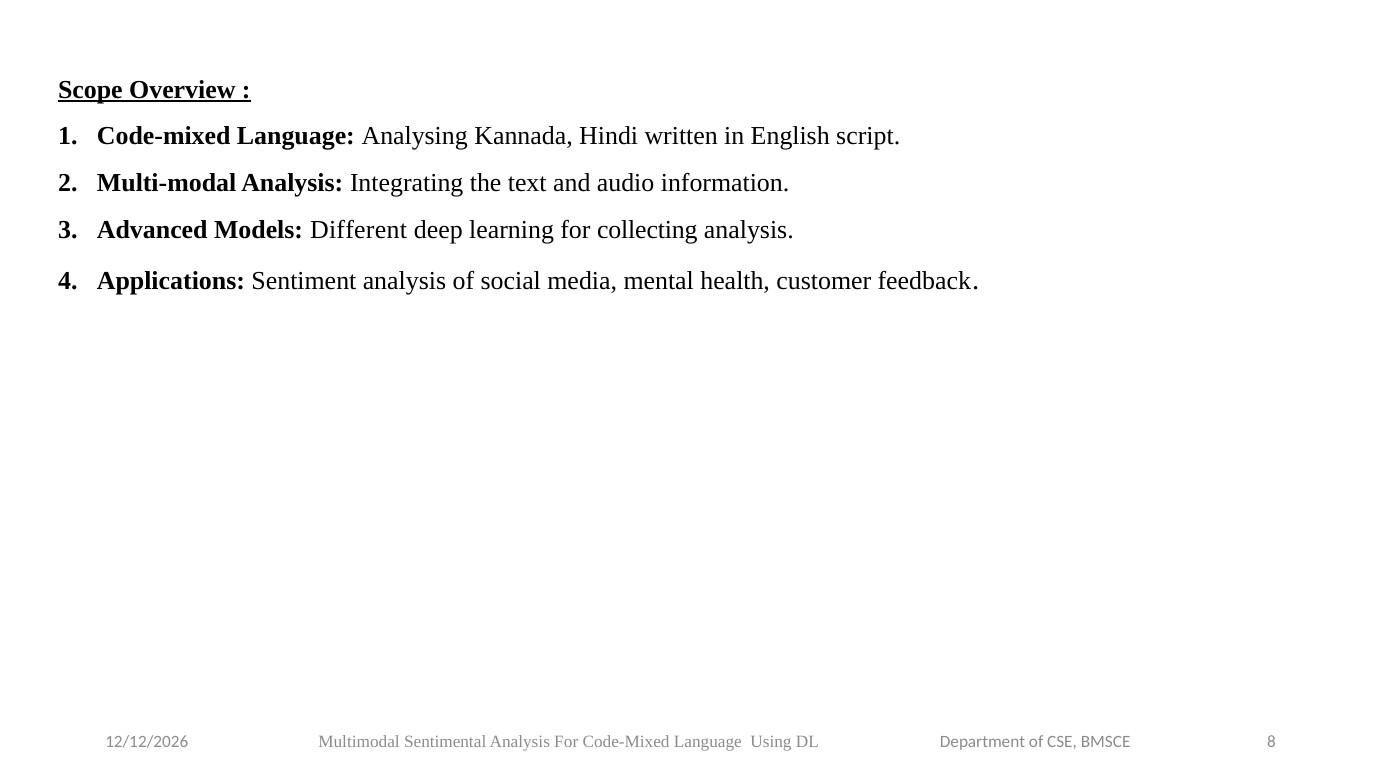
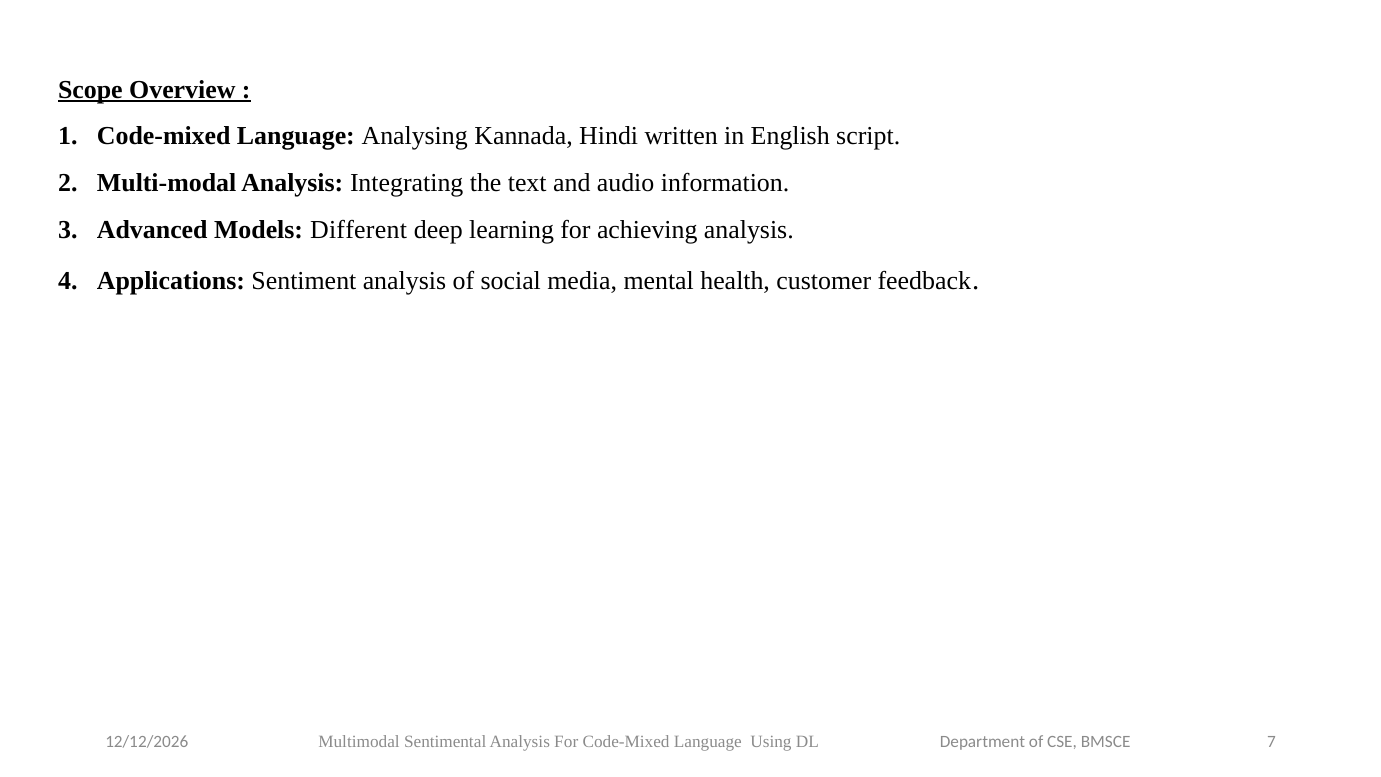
collecting: collecting -> achieving (647, 229)
8: 8 -> 7 (1271, 742)
